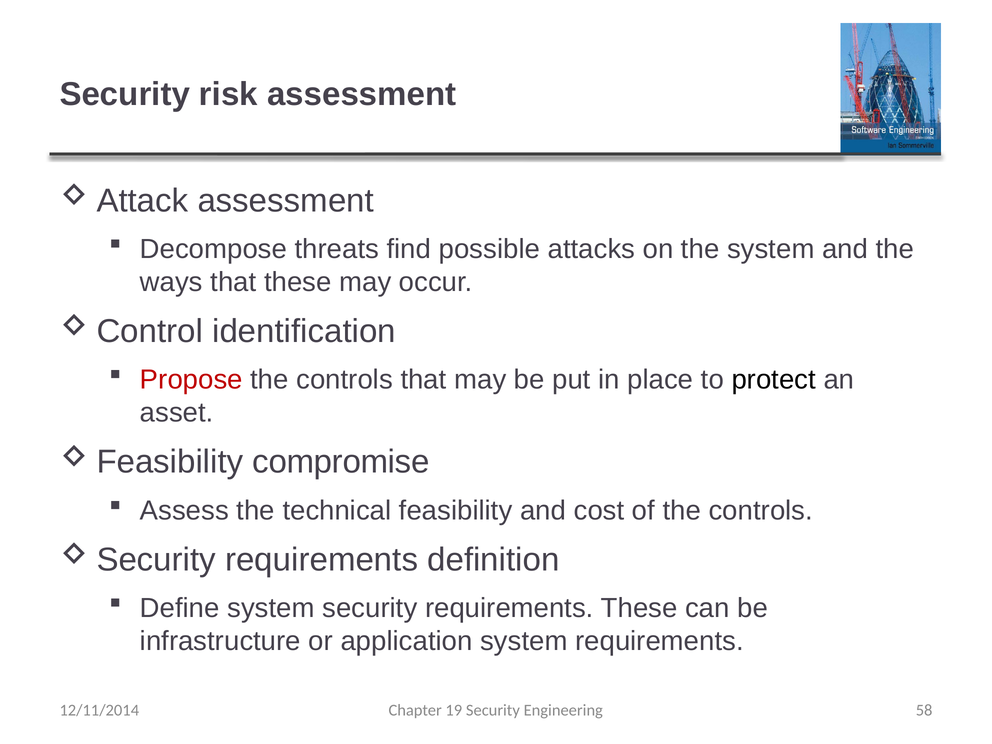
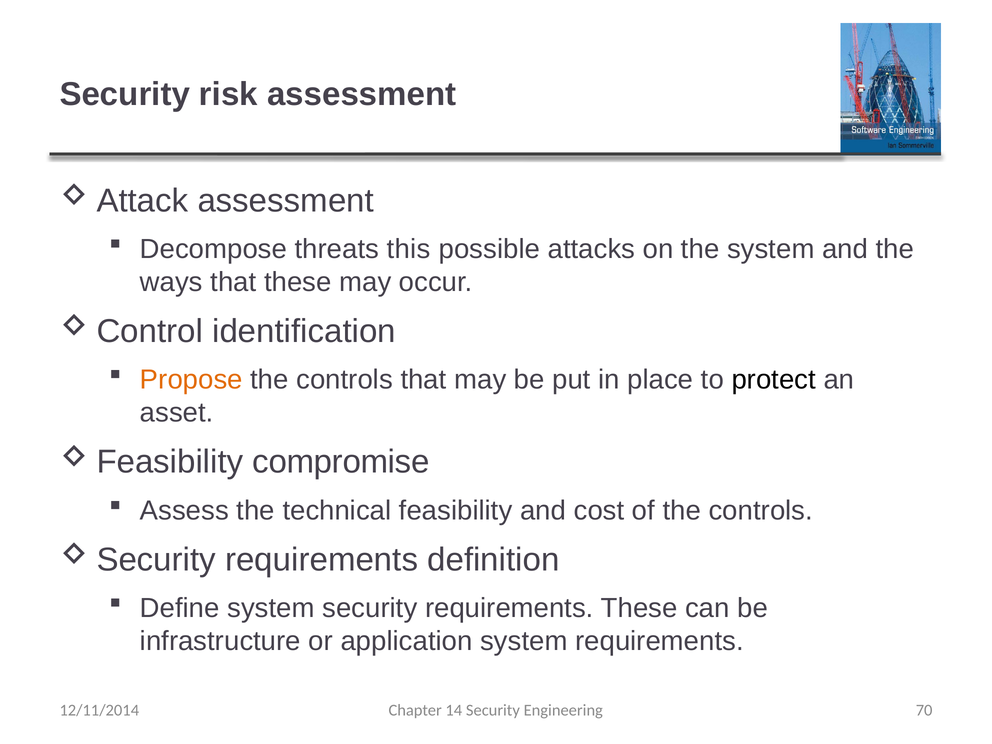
find: find -> this (409, 249)
Propose colour: red -> orange (191, 380)
19: 19 -> 14 (454, 710)
58: 58 -> 70 (924, 710)
